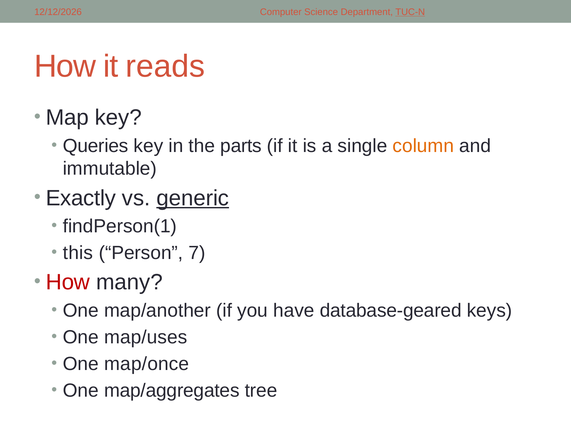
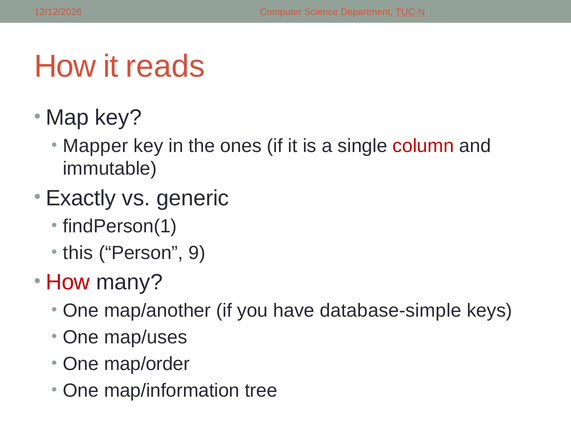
Queries: Queries -> Mapper (95, 146)
parts: parts -> ones (241, 146)
column colour: orange -> red (423, 146)
generic underline: present -> none (193, 198)
7: 7 -> 9 (197, 253)
database-geared: database-geared -> database-simple (391, 311)
map/once: map/once -> map/order (147, 364)
map/aggregates: map/aggregates -> map/information (172, 391)
